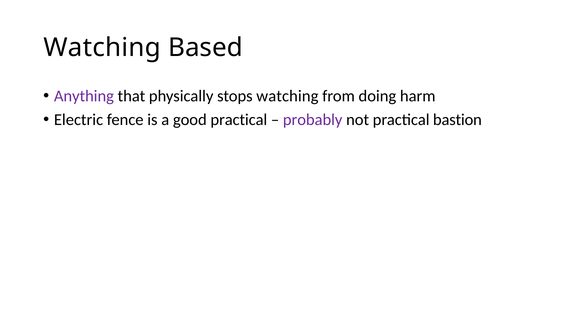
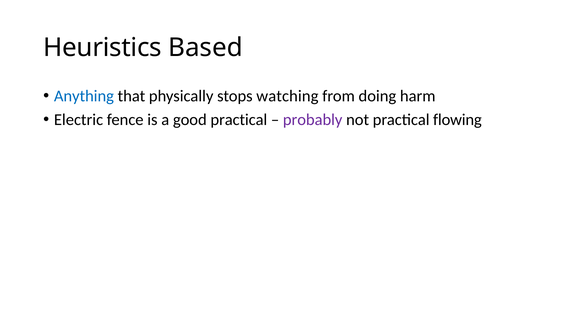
Watching: Watching -> Heuristics (102, 48)
Anything colour: purple -> blue (84, 96)
bastion: bastion -> flowing (457, 120)
